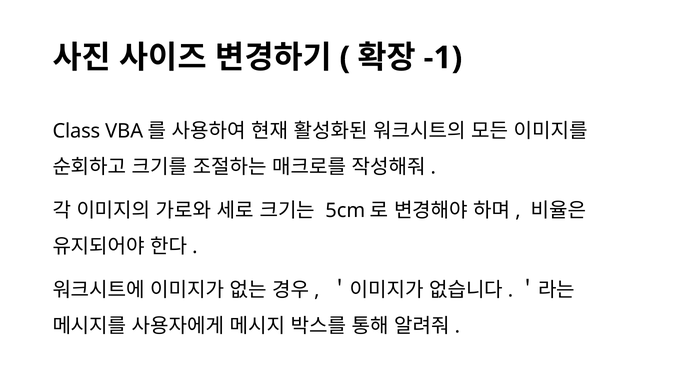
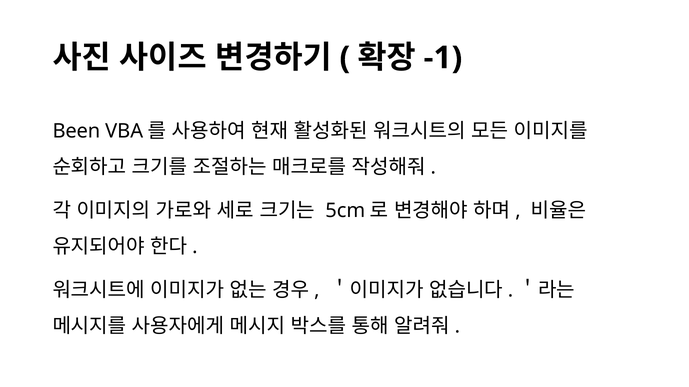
Class: Class -> Been (76, 131)
